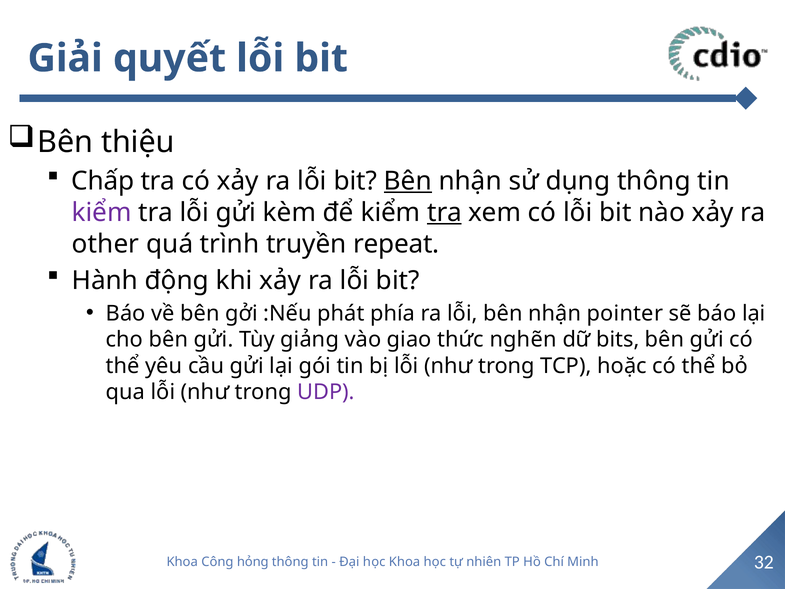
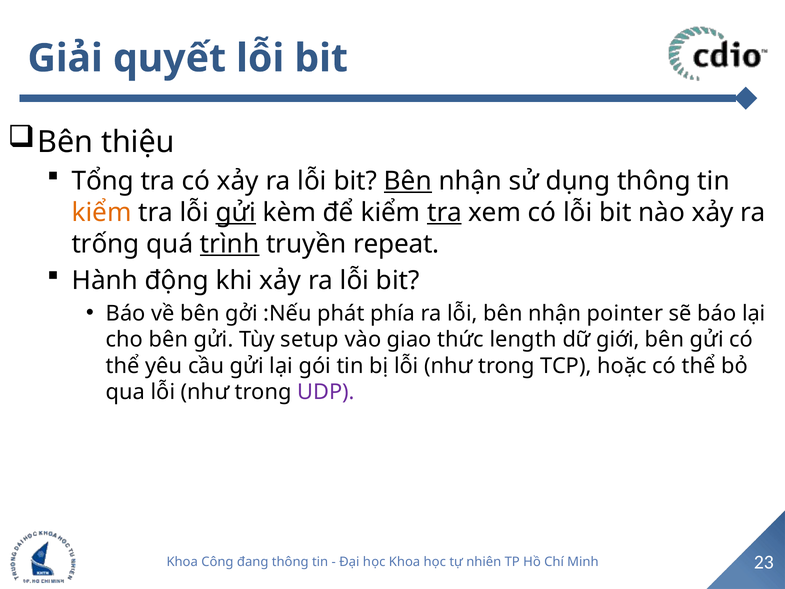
Chấp: Chấp -> Tổng (103, 181)
kiểm colour: purple -> orange (102, 212)
gửi underline: none -> present (236, 212)
other: other -> trống (106, 244)
trình underline: none -> present (230, 244)
giảng: giảng -> setup (310, 339)
nghẽn: nghẽn -> length (523, 339)
bits: bits -> giới (618, 339)
hỏng: hỏng -> đang (253, 562)
32: 32 -> 23 (764, 562)
